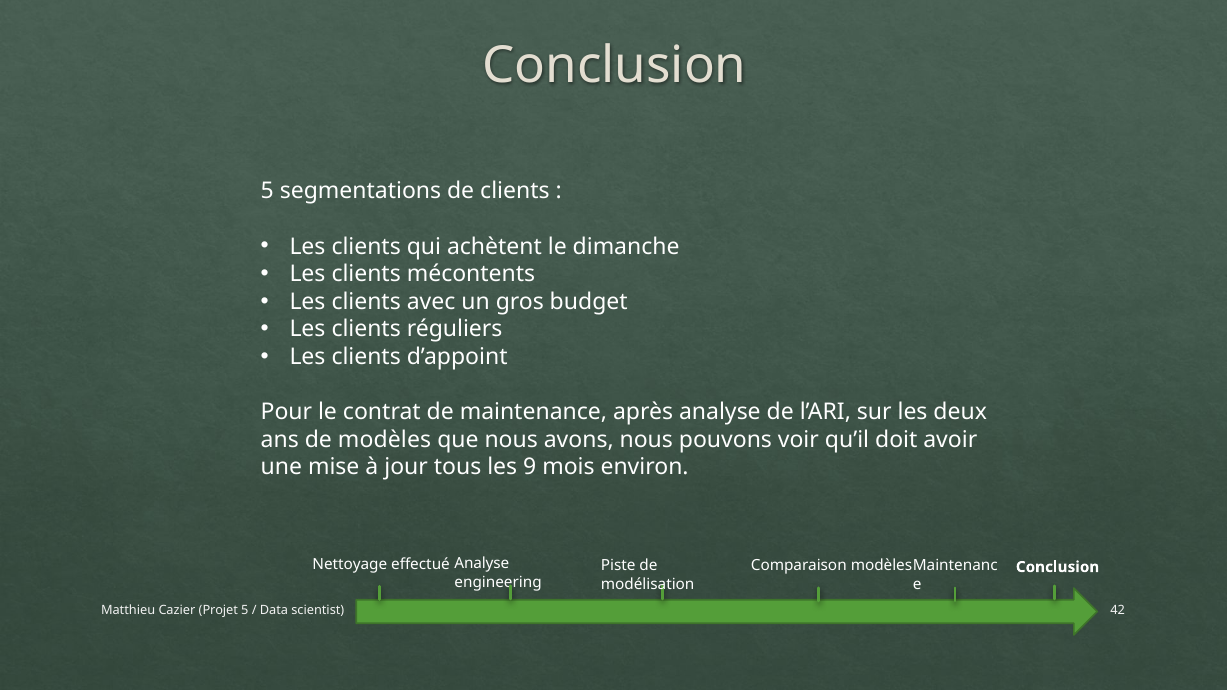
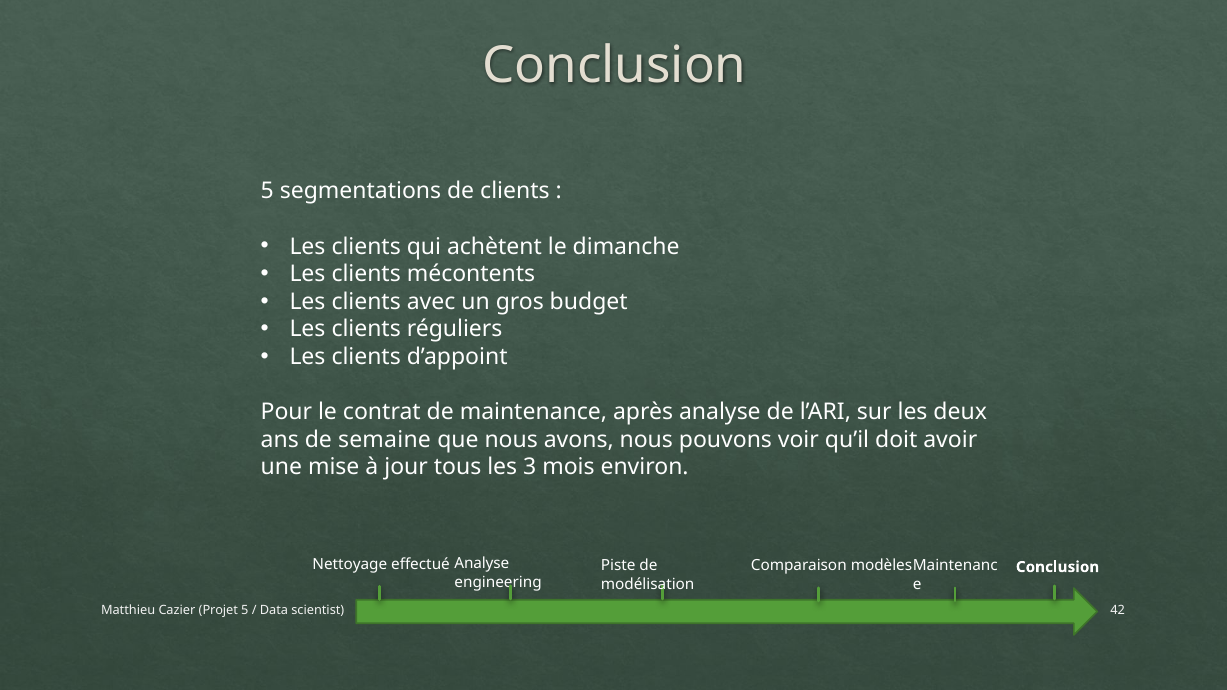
modèles: modèles -> semaine (384, 440)
9: 9 -> 3 (530, 467)
